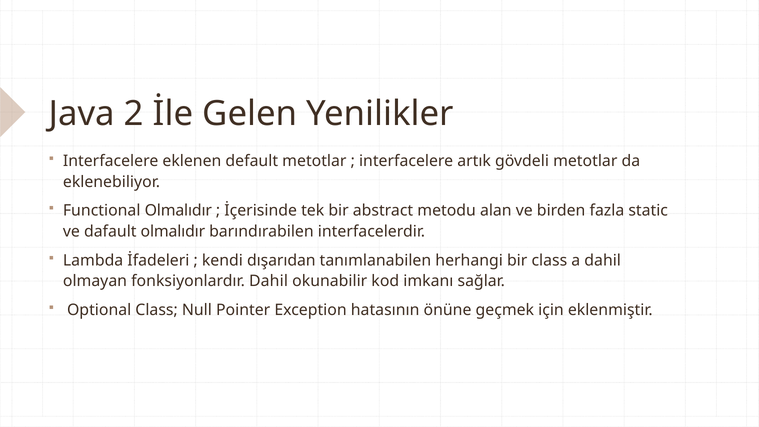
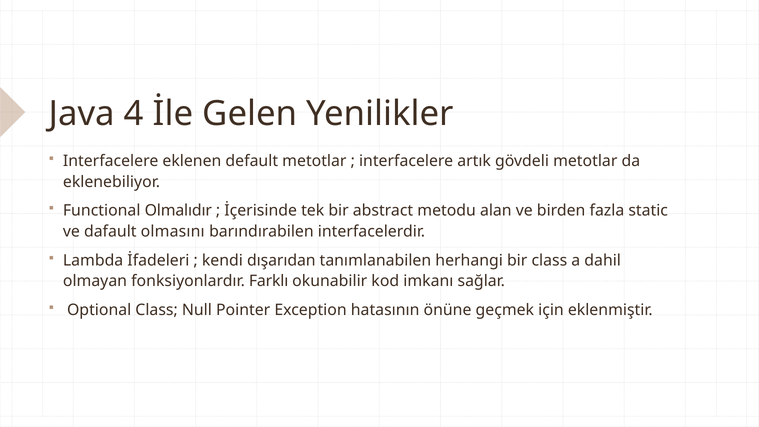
2: 2 -> 4 (134, 114)
dafault olmalıdır: olmalıdır -> olmasını (173, 232)
fonksiyonlardır Dahil: Dahil -> Farklı (269, 281)
